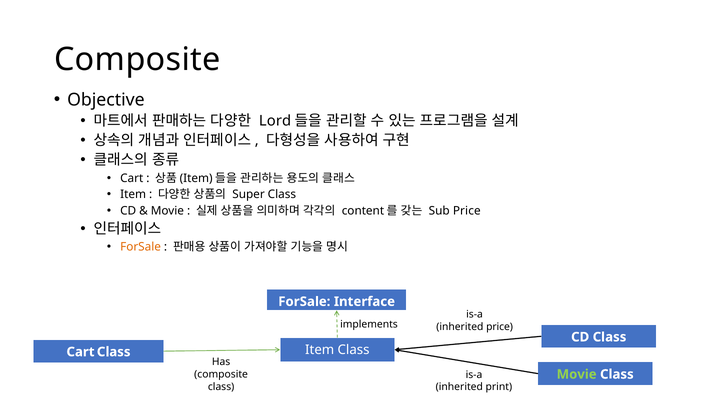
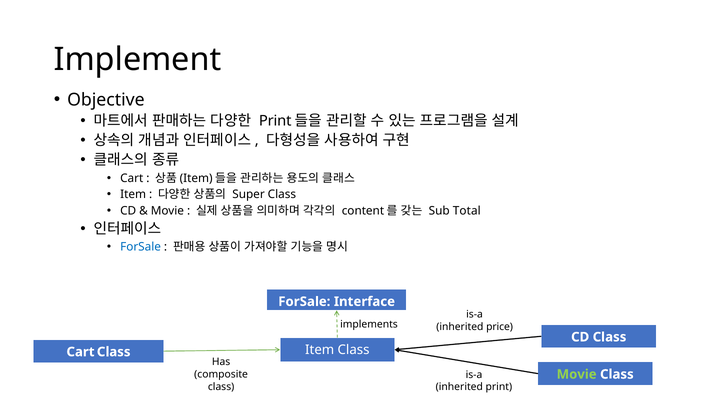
Composite: Composite -> Implement (138, 59)
Lord: Lord -> Print (275, 121)
Sub Price: Price -> Total (467, 211)
ForSale colour: orange -> blue (141, 247)
